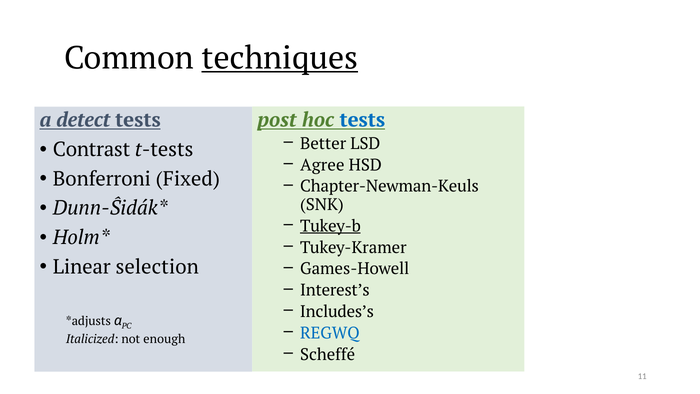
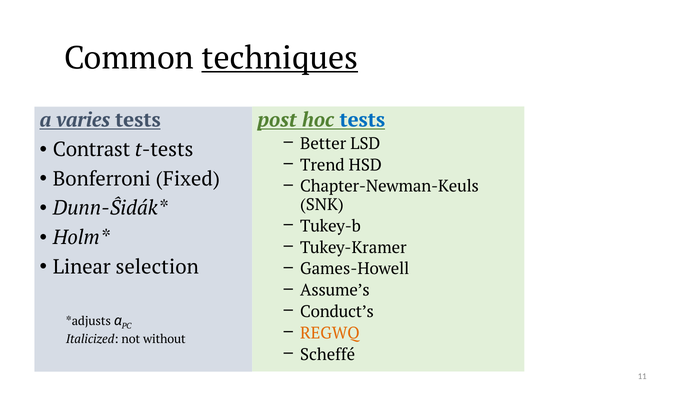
detect: detect -> varies (83, 120)
Agree: Agree -> Trend (322, 165)
Tukey-b underline: present -> none (330, 226)
Interest’s: Interest’s -> Assume’s (335, 290)
Includes’s: Includes’s -> Conduct’s (337, 312)
REGWQ colour: blue -> orange (330, 333)
enough: enough -> without (164, 339)
